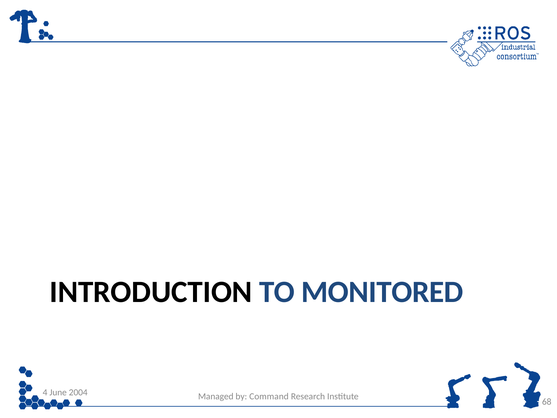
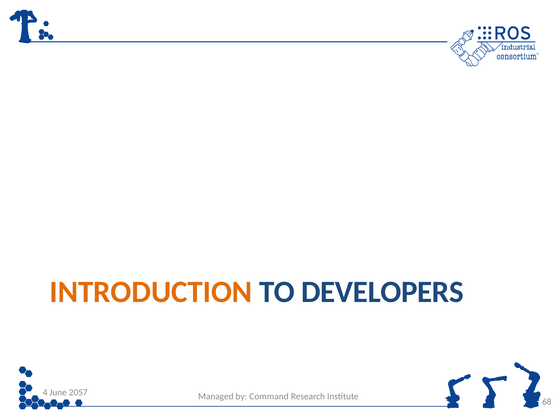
INTRODUCTION colour: black -> orange (151, 292)
MONITORED: MONITORED -> DEVELOPERS (382, 292)
2004: 2004 -> 2057 (78, 392)
